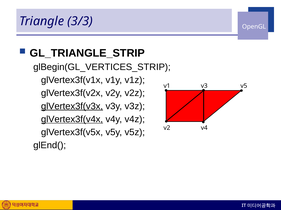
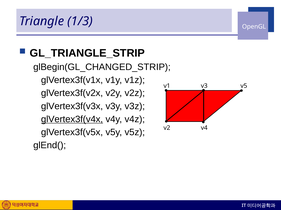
3/3: 3/3 -> 1/3 (80, 21)
glBegin(GL_VERTICES_STRIP: glBegin(GL_VERTICES_STRIP -> glBegin(GL_CHANGED_STRIP (102, 67)
glVertex3f(v3x underline: present -> none (72, 106)
